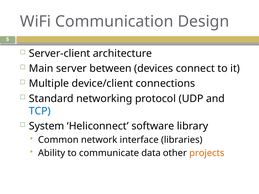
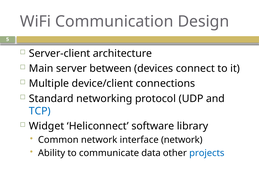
System: System -> Widget (47, 126)
interface libraries: libraries -> network (182, 140)
projects colour: orange -> blue (207, 153)
